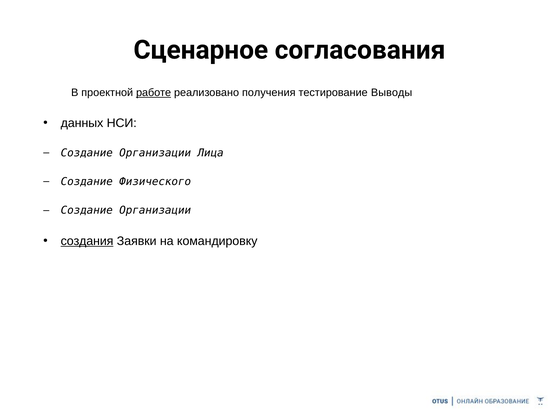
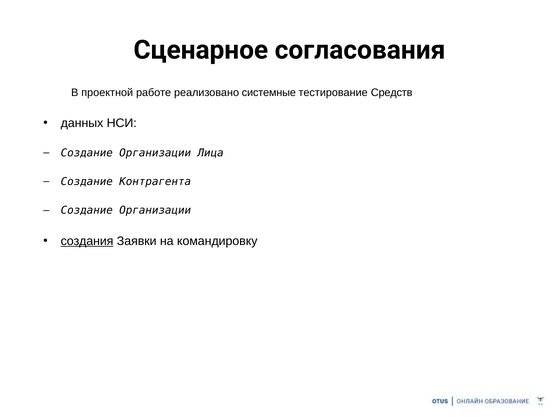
работе underline: present -> none (154, 93)
получения: получения -> системные (269, 93)
Выводы: Выводы -> Средств (392, 93)
Физического: Физического -> Контрагента (155, 182)
